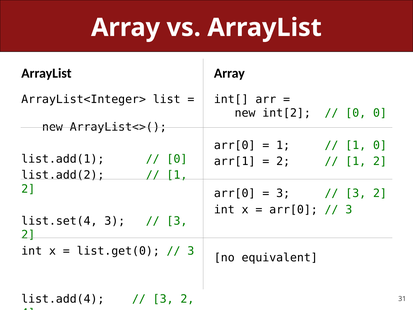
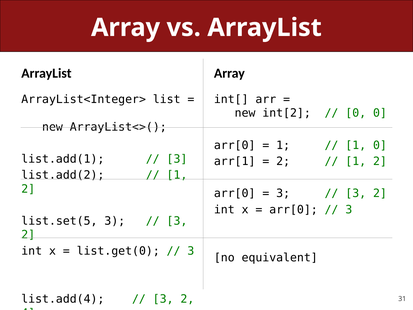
0: 0 -> 3 (177, 159)
list.set(4: list.set(4 -> list.set(5 (59, 221)
